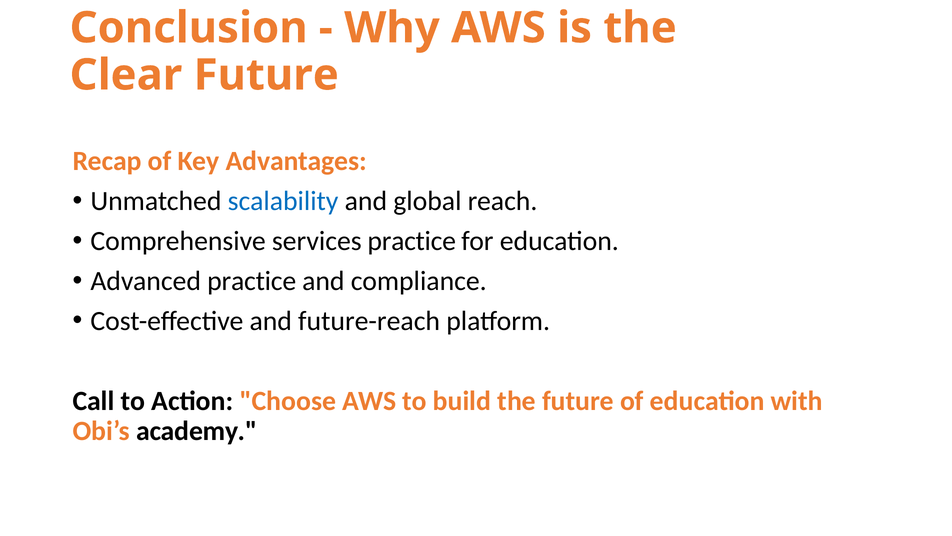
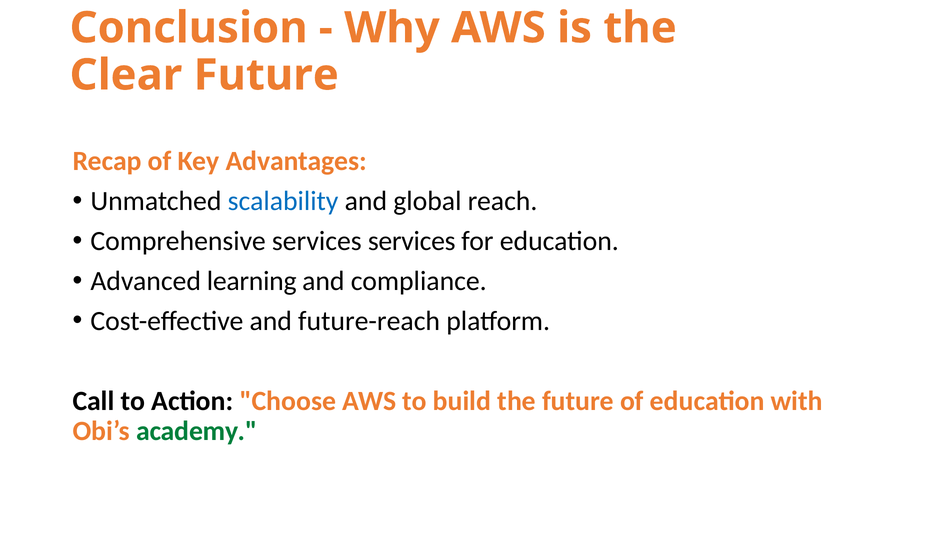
services practice: practice -> services (412, 241)
Advanced practice: practice -> learning (252, 281)
academy colour: black -> green (197, 430)
